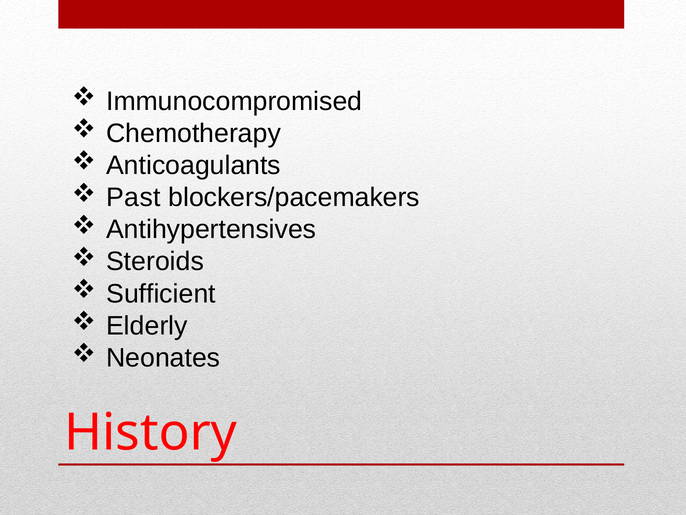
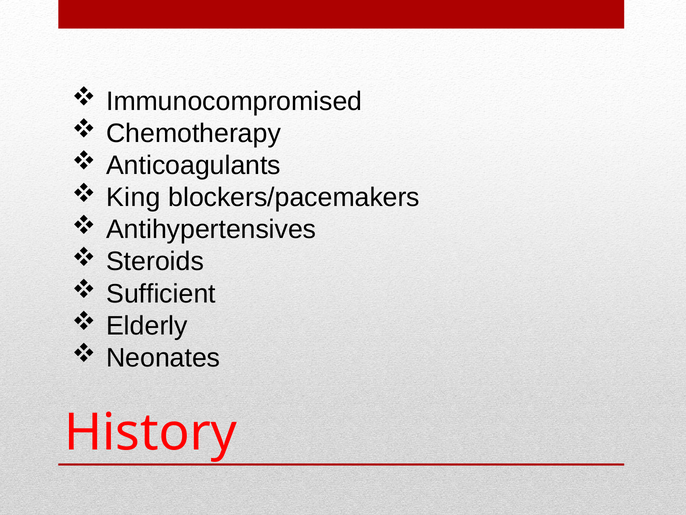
Past: Past -> King (133, 197)
